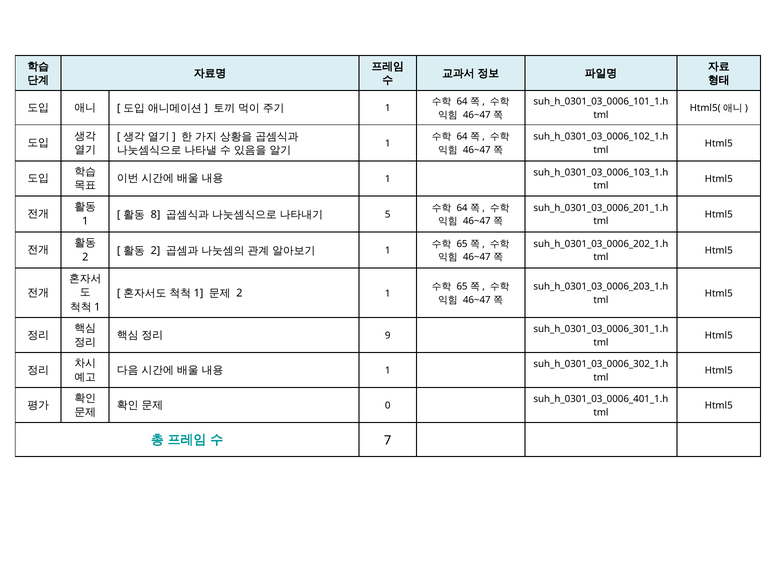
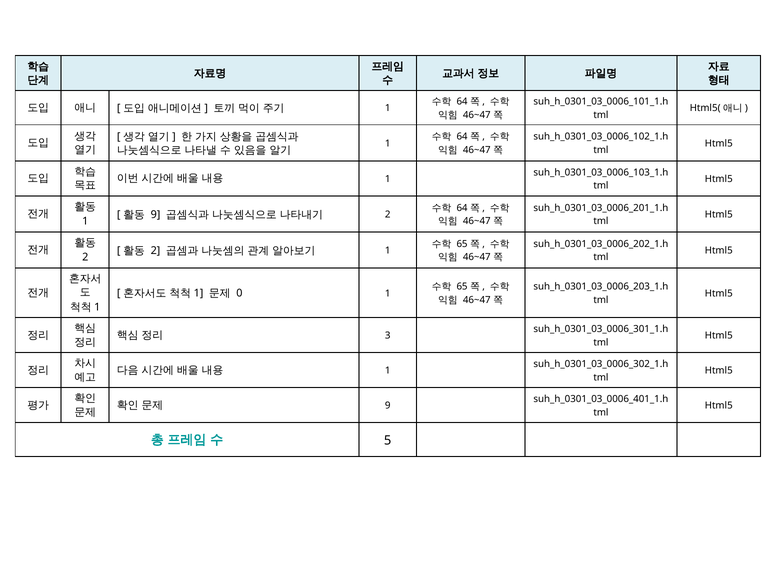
8: 8 -> 9 (156, 214)
5: 5 -> 2 (388, 214)
2: 2 -> 0 (239, 293)
9: 9 -> 3 (388, 336)
0: 0 -> 9 (388, 406)
7: 7 -> 5 (388, 440)
